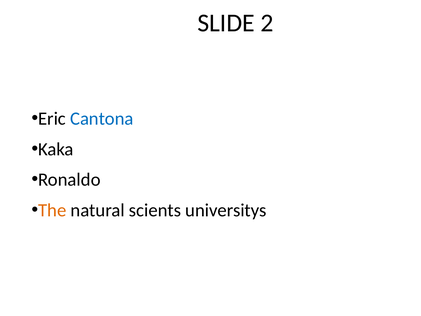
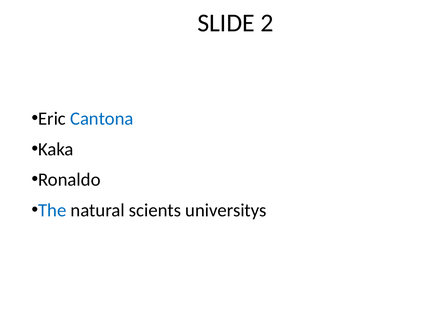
The colour: orange -> blue (52, 210)
